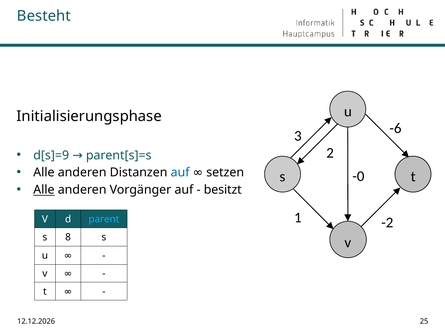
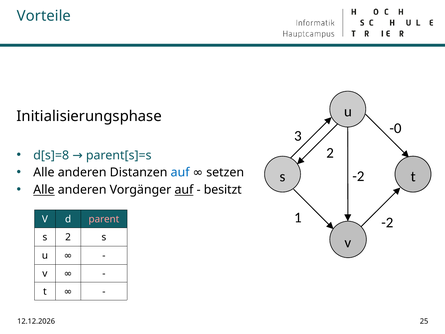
Besteht: Besteht -> Vorteile (44, 16)
-6: -6 -> -0 (395, 128)
d[s]=9: d[s]=9 -> d[s]=8 (51, 155)
-0: -0 -> -2 (358, 176)
auf underline: none -> present (184, 190)
parent colour: light blue -> pink (104, 219)
s 8: 8 -> 2 (68, 237)
